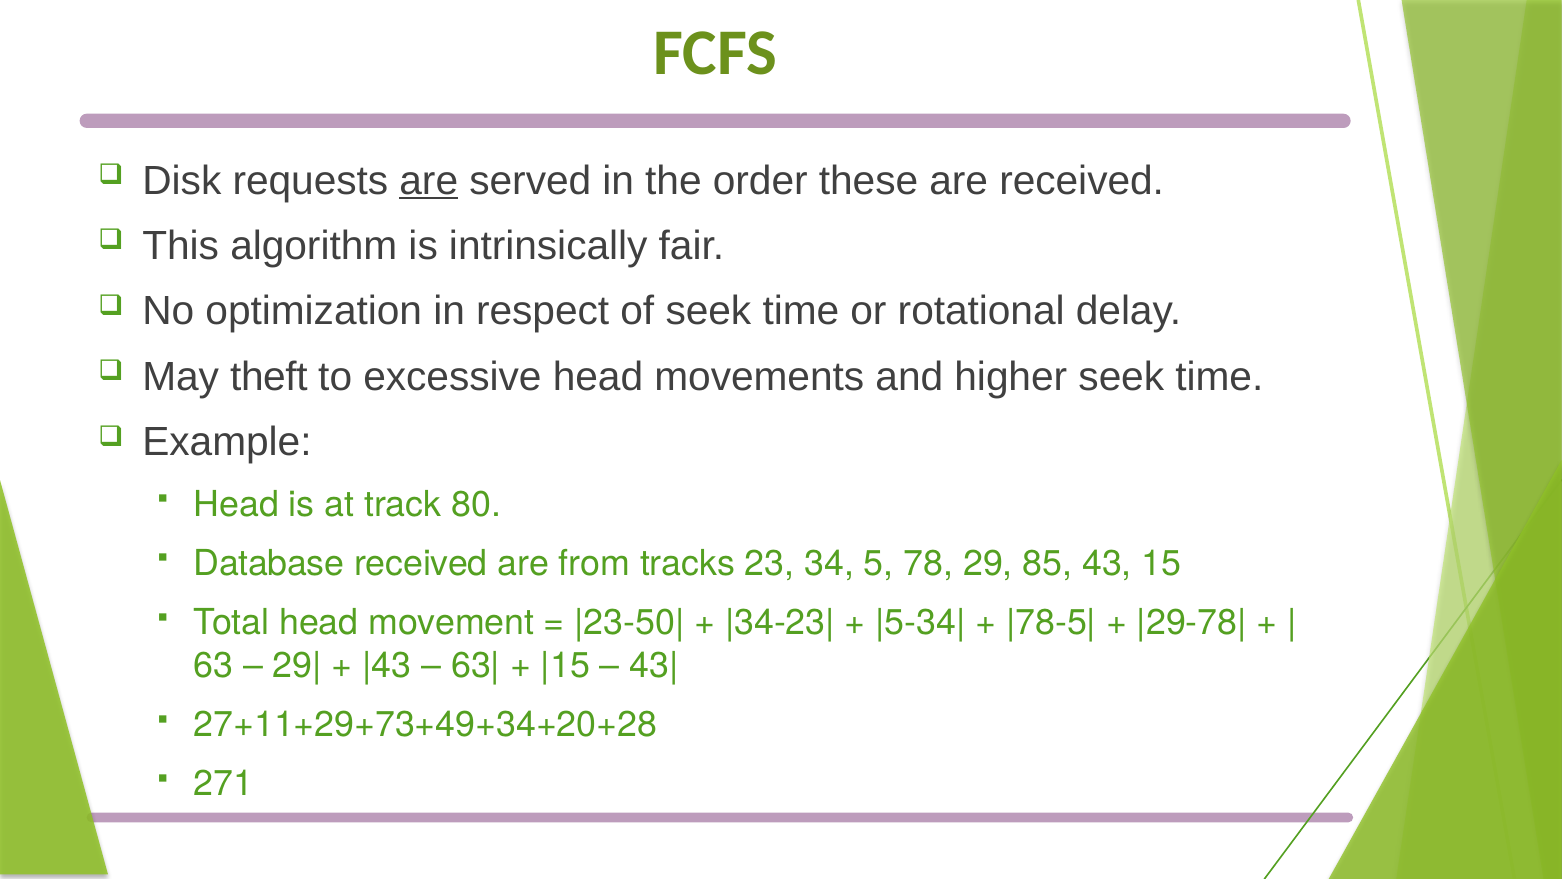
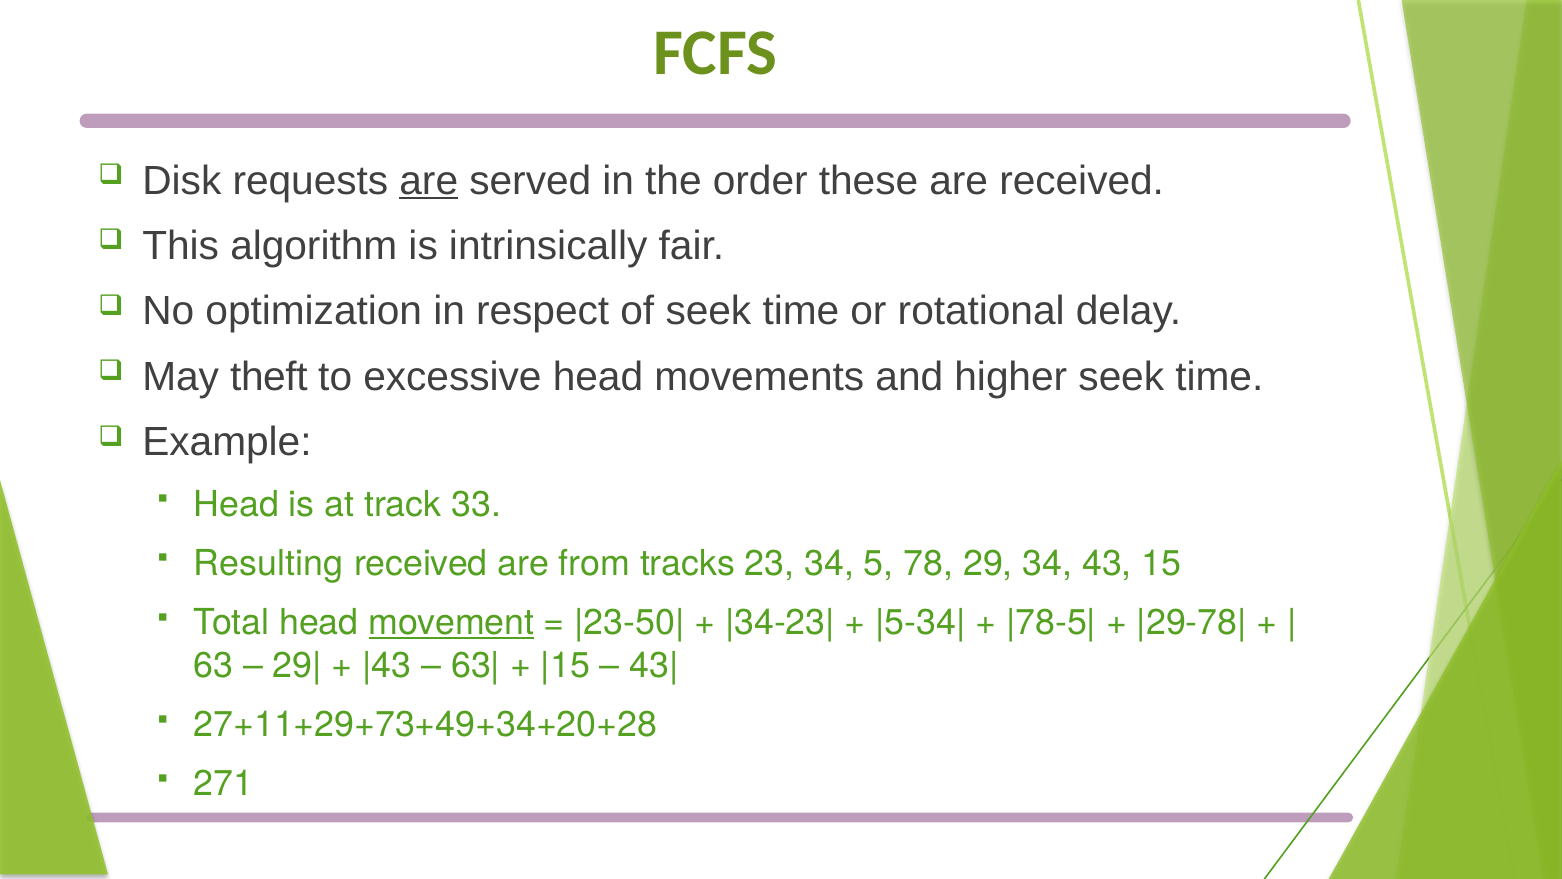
80: 80 -> 33 (476, 504)
Database: Database -> Resulting (269, 563)
29 85: 85 -> 34 (1048, 563)
movement underline: none -> present (451, 622)
